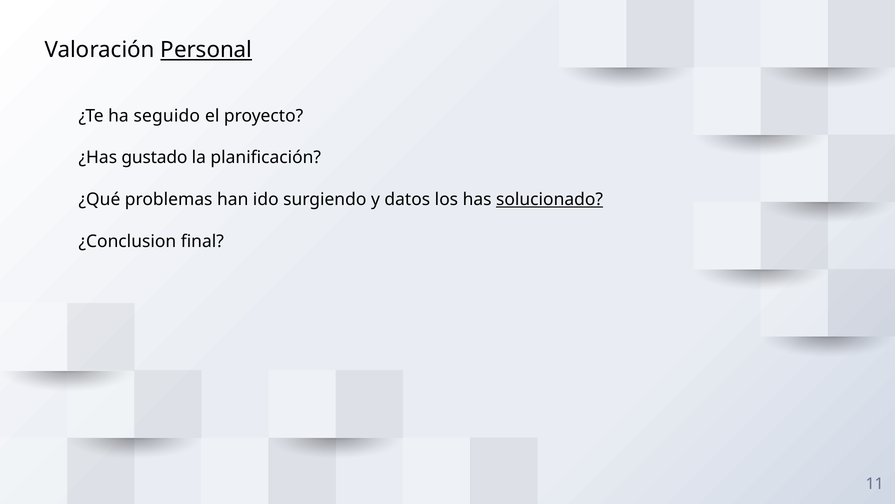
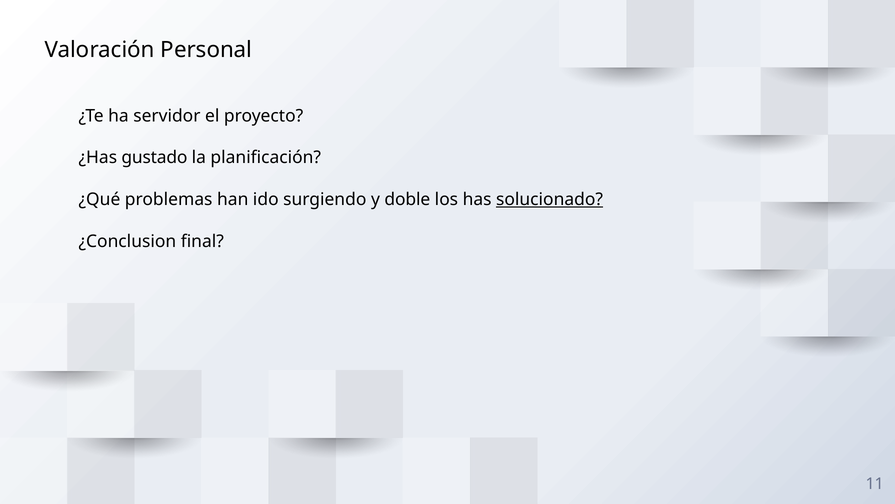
Personal underline: present -> none (206, 50)
seguido: seguido -> servidor (167, 116)
datos: datos -> doble (407, 199)
